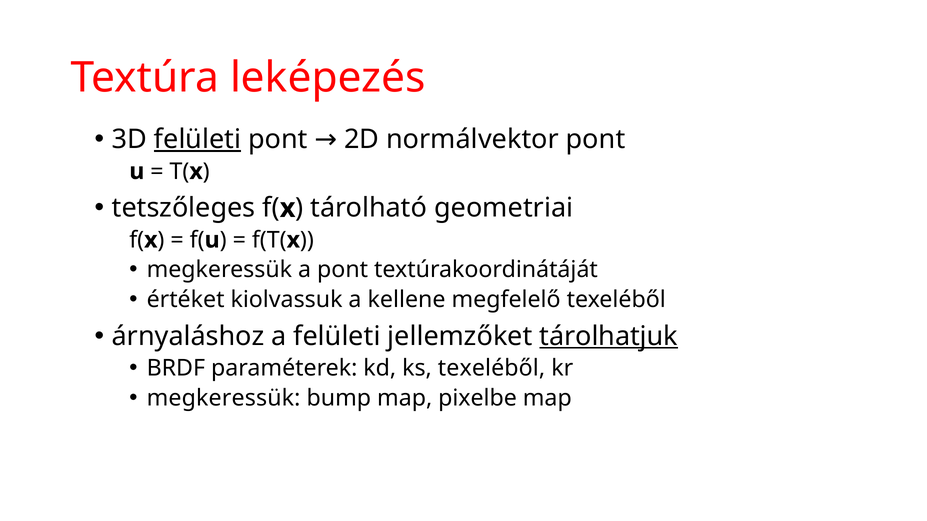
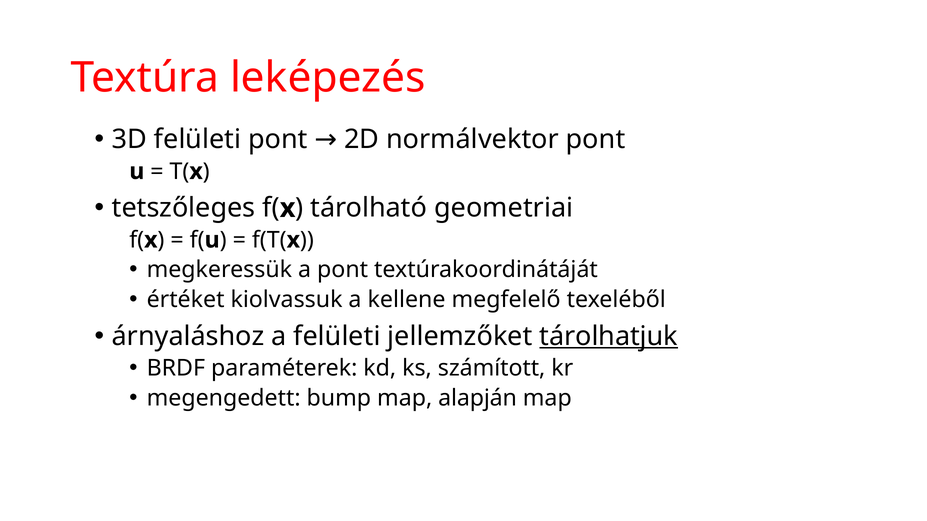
felületi underline: present -> none (198, 140)
ks texeléből: texeléből -> számított (492, 368)
megkeressük: megkeressük -> megengedett (224, 398)
pixelbe: pixelbe -> alapján (478, 398)
